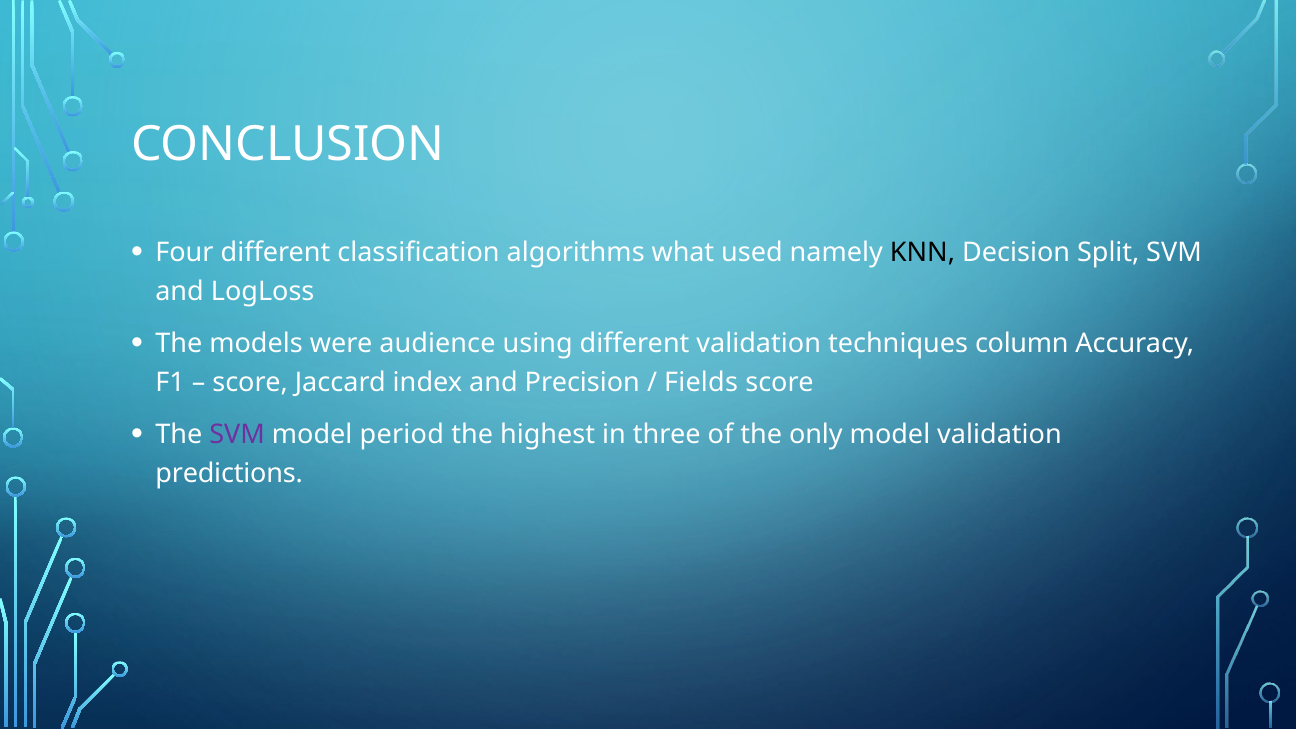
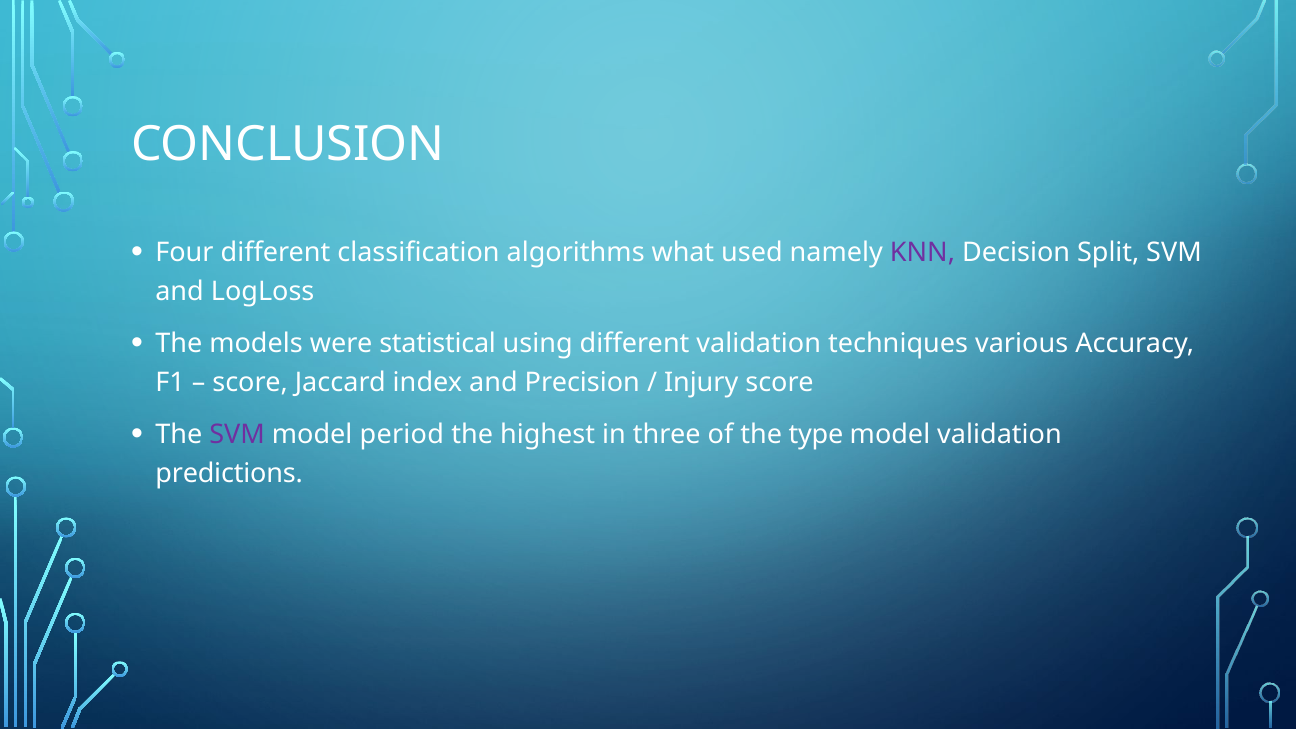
KNN colour: black -> purple (922, 252)
audience: audience -> statistical (438, 344)
column: column -> various (1022, 344)
Fields: Fields -> Injury (701, 383)
only: only -> type (816, 435)
